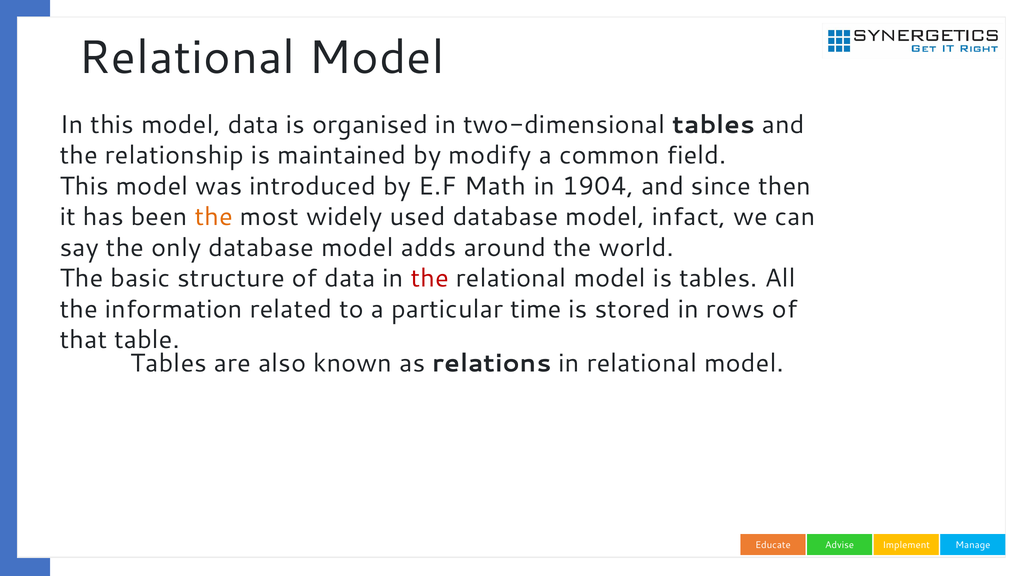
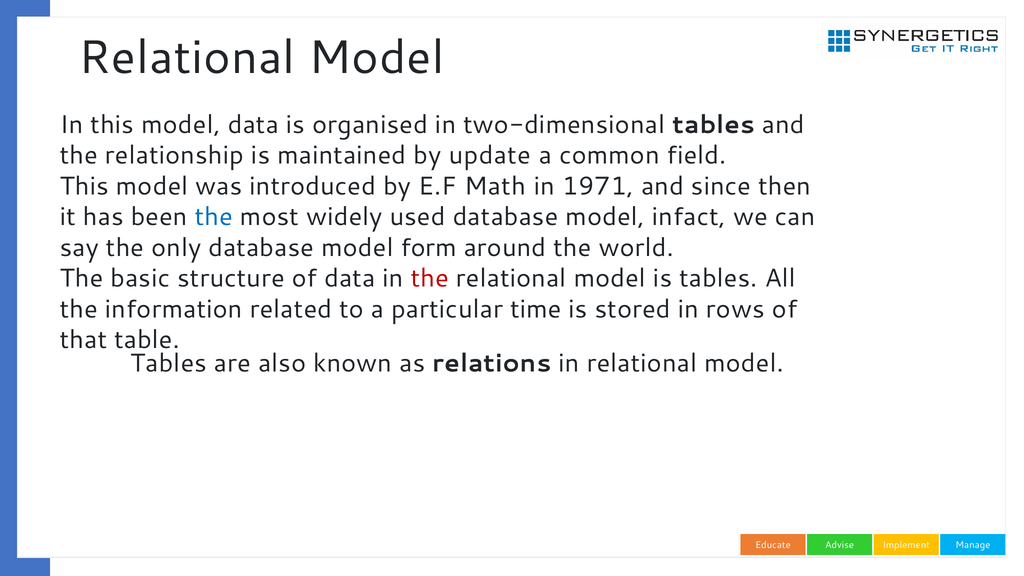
modify: modify -> update (490, 156)
1904: 1904 -> 1971 (598, 186)
the colour: orange -> blue (214, 217)
adds: adds -> form (429, 248)
